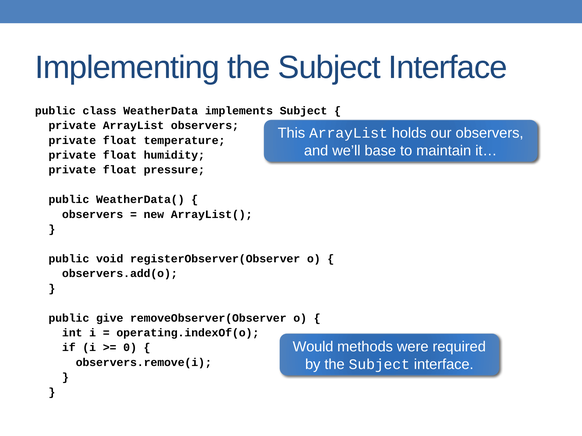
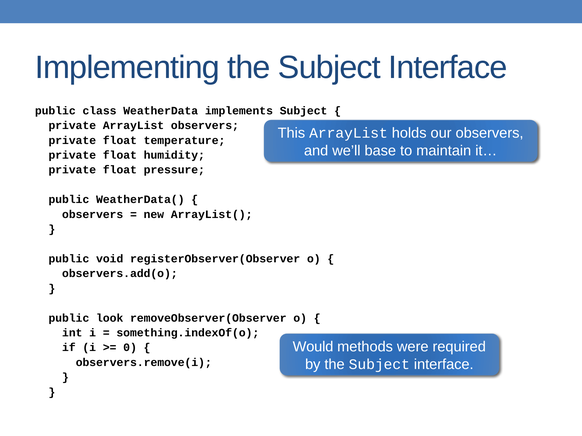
give: give -> look (110, 318)
operating.indexOf(o: operating.indexOf(o -> something.indexOf(o (188, 333)
